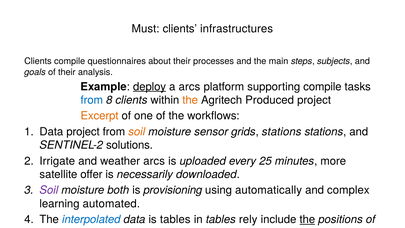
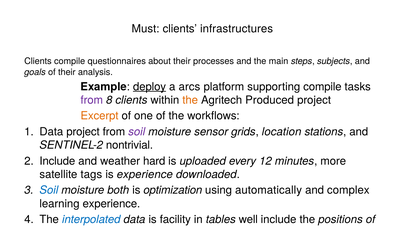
from colour: blue -> purple (92, 100)
soil colour: orange -> purple (137, 132)
grids stations: stations -> location (282, 132)
solutions: solutions -> nontrivial (129, 145)
Irrigate: Irrigate -> Include (57, 161)
weather arcs: arcs -> hard (154, 161)
25: 25 -> 12 (266, 161)
offer: offer -> tags (91, 174)
is necessarily: necessarily -> experience (145, 174)
Soil colour: purple -> blue (49, 190)
provisioning: provisioning -> optimization (173, 190)
learning automated: automated -> experience (111, 204)
is tables: tables -> facility (175, 219)
rely: rely -> well (248, 219)
the underline: present -> none (307, 219)
